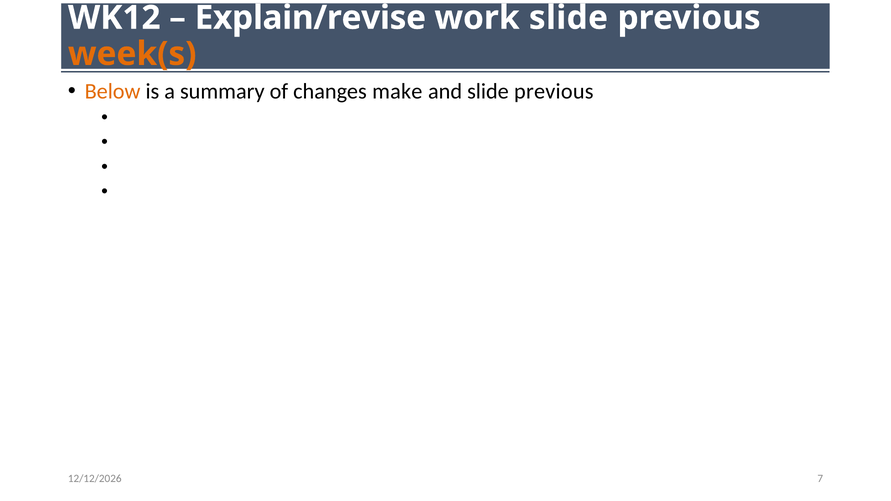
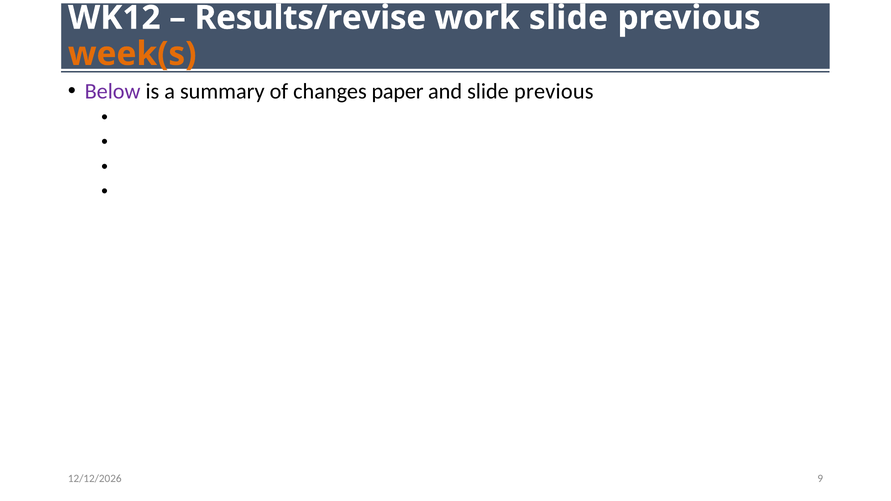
Explain/revise: Explain/revise -> Results/revise (310, 18)
Below colour: orange -> purple (113, 91)
make: make -> paper (398, 91)
7: 7 -> 9 (820, 479)
